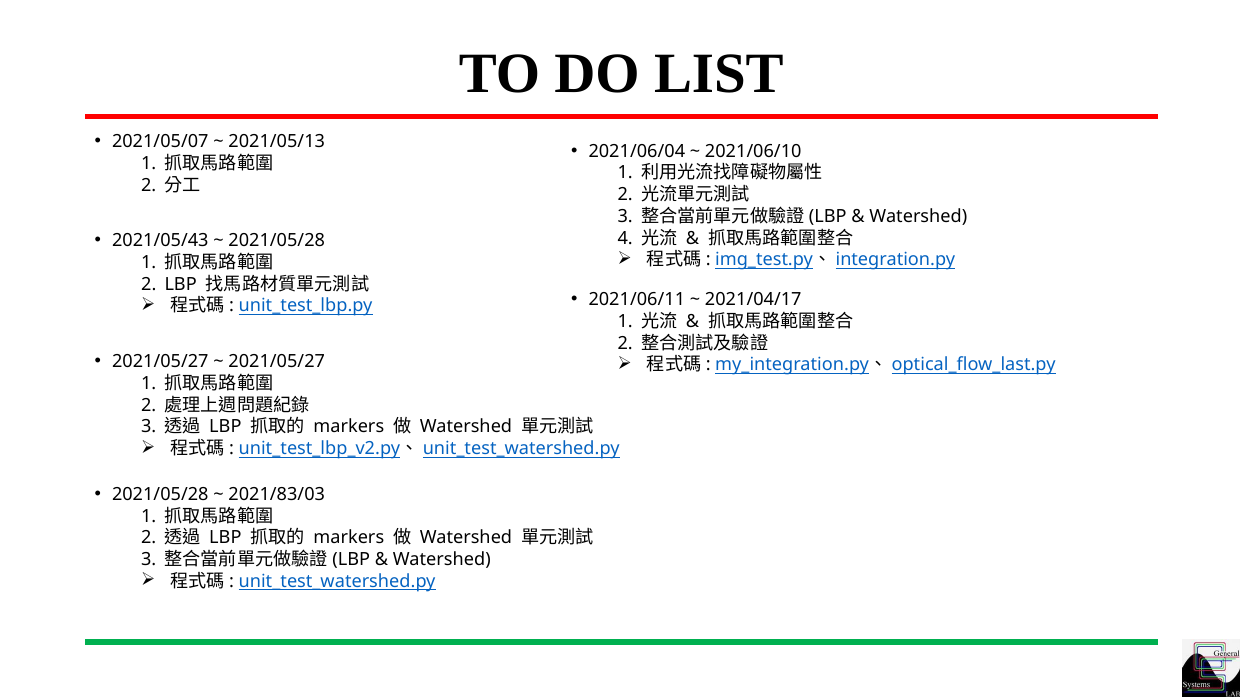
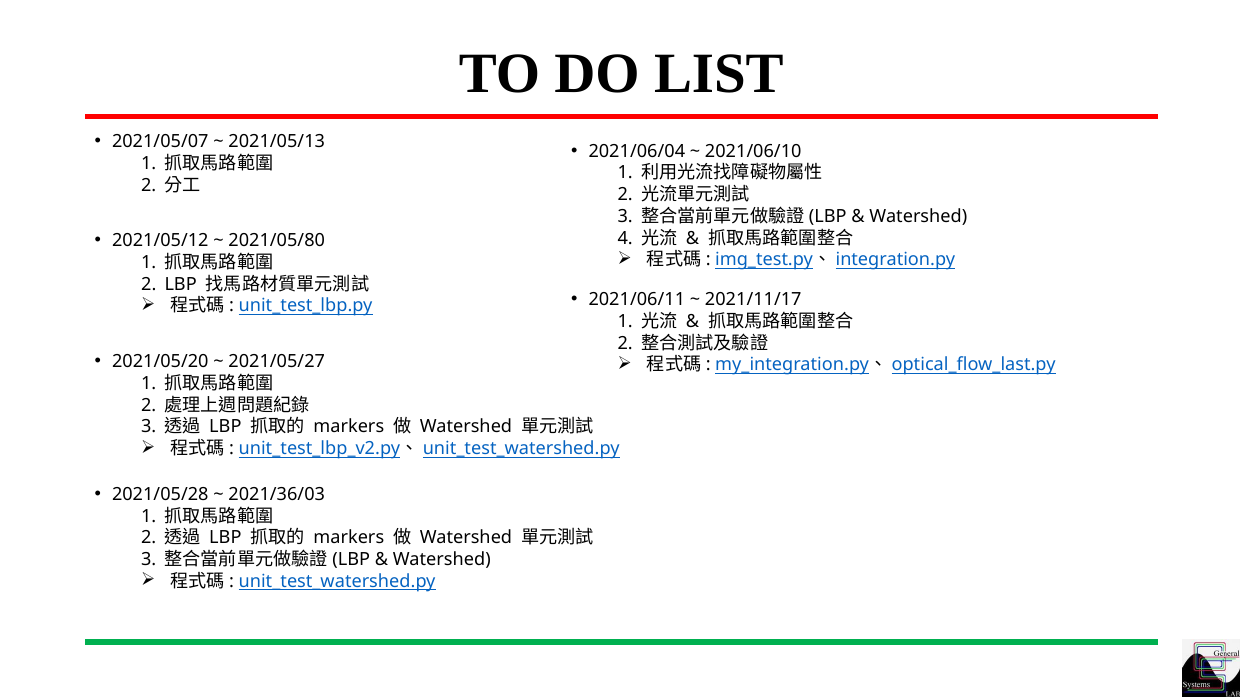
2021/05/43: 2021/05/43 -> 2021/05/12 (160, 241)
2021/05/28: 2021/05/28 -> 2021/05/80 (277, 241)
2021/04/17: 2021/04/17 -> 2021/11/17 (753, 300)
2021/05/27: 2021/05/27 -> 2021/05/20 (160, 362)
2021/83/03: 2021/83/03 -> 2021/36/03 (277, 495)
